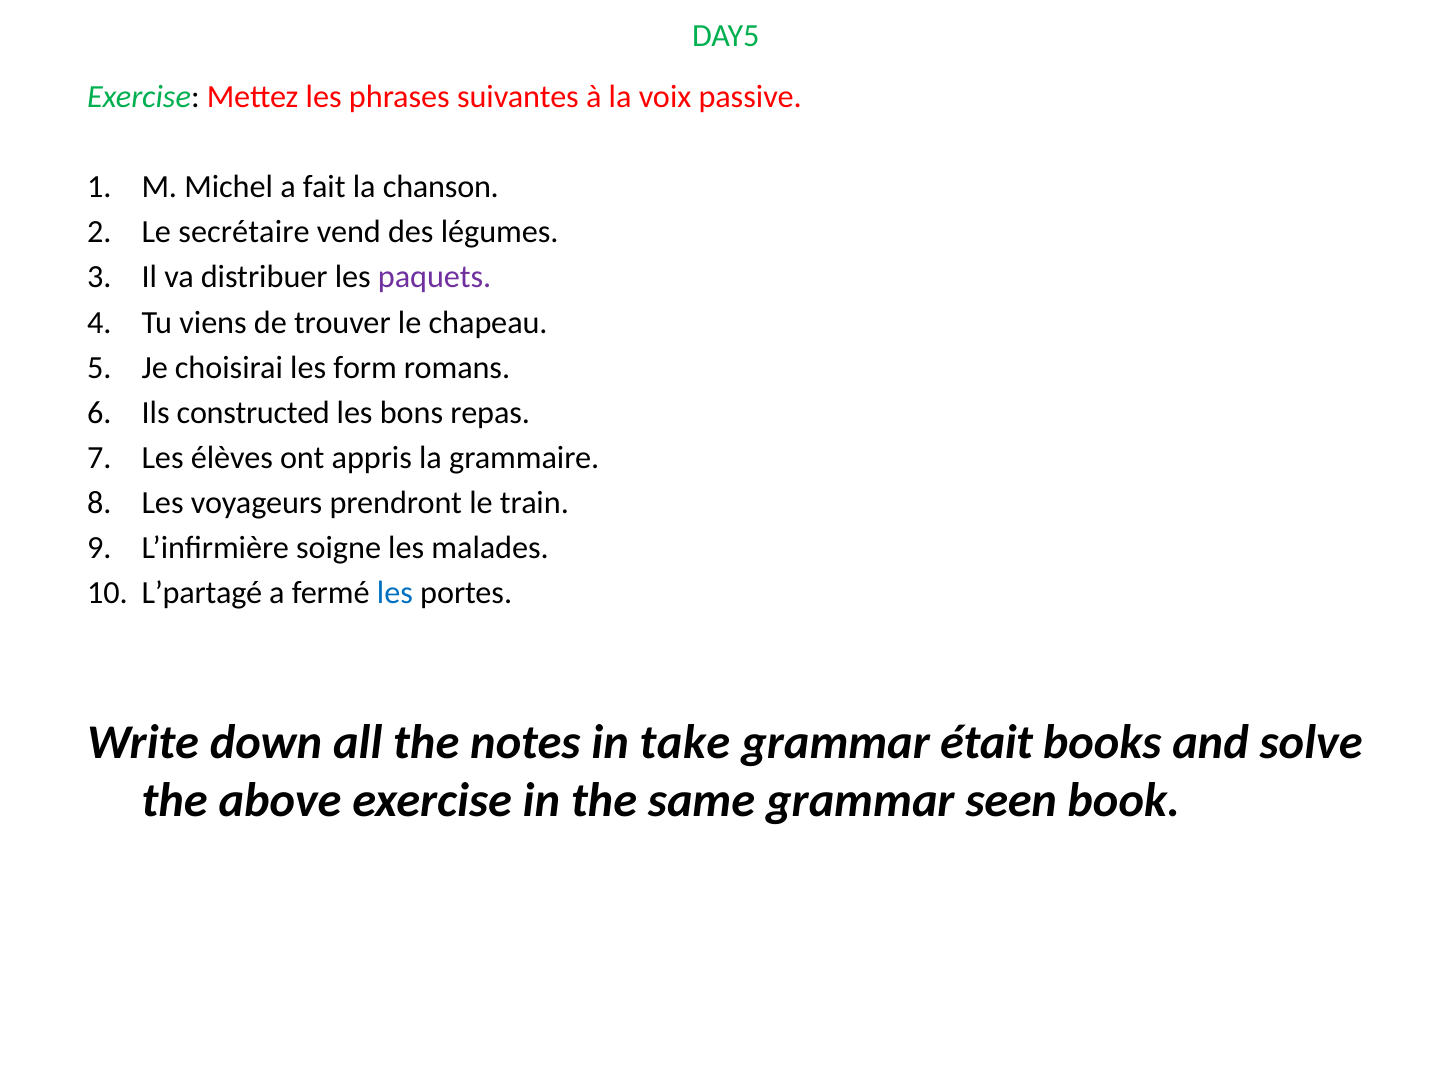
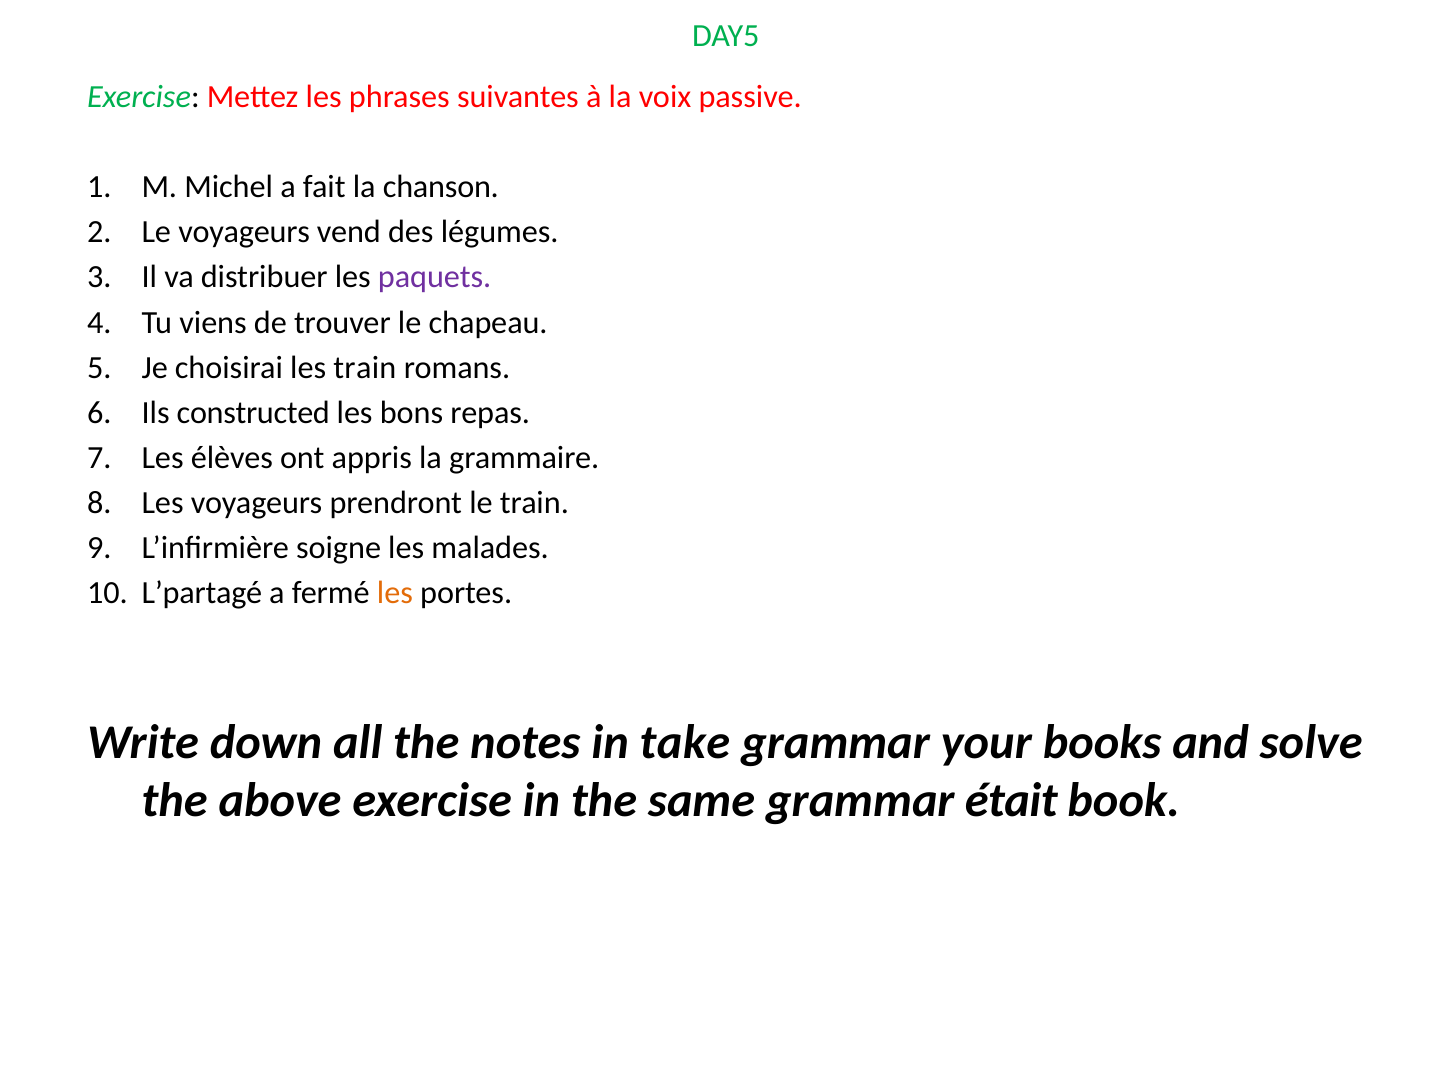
Le secrétaire: secrétaire -> voyageurs (244, 232)
les form: form -> train (365, 368)
les colour: blue -> orange (395, 593)
était: était -> your (986, 742)
seen: seen -> était (1011, 801)
